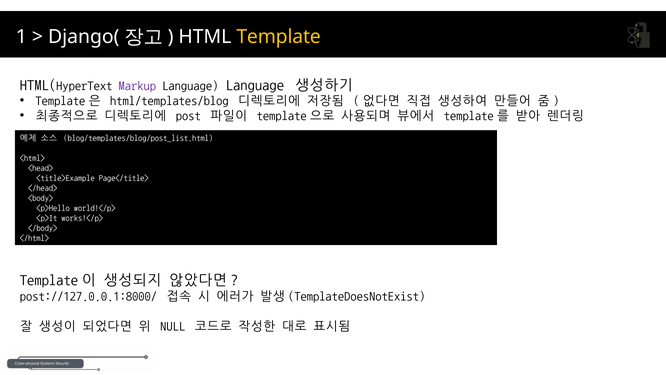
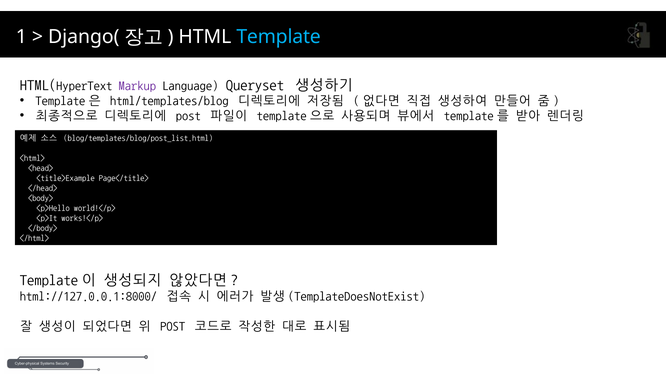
Template colour: yellow -> light blue (279, 37)
Language Language: Language -> Queryset (255, 85)
post://127.0.0.1:8000/: post://127.0.0.1:8000/ -> html://127.0.0.1:8000/ (88, 296)
NULL: NULL -> POST (173, 326)
